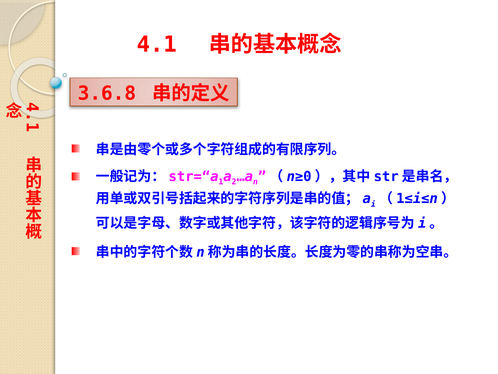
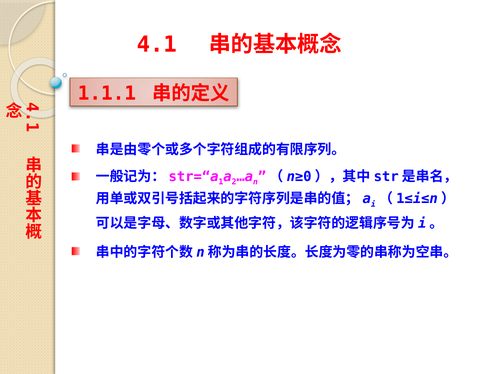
3.6.8: 3.6.8 -> 1.1.1 (107, 93)
